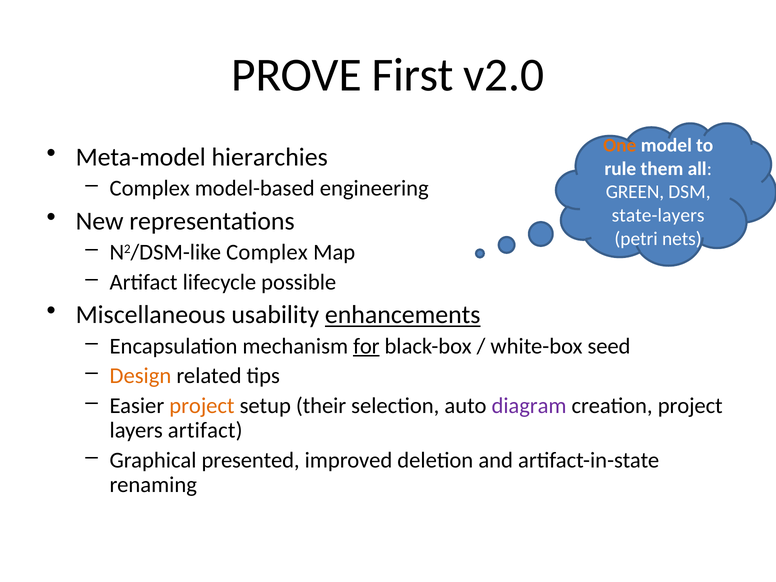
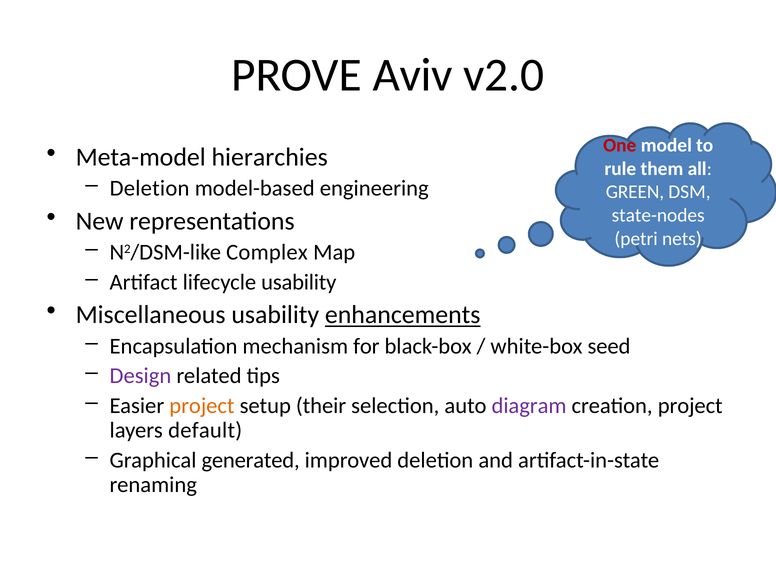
First: First -> Aviv (413, 75)
One colour: orange -> red (620, 145)
Complex: Complex -> Deletion (150, 188)
state-layers: state-layers -> state-nodes (658, 215)
lifecycle possible: possible -> usability (299, 282)
for underline: present -> none (366, 346)
Design colour: orange -> purple (140, 376)
layers artifact: artifact -> default (205, 430)
presented: presented -> generated (251, 460)
